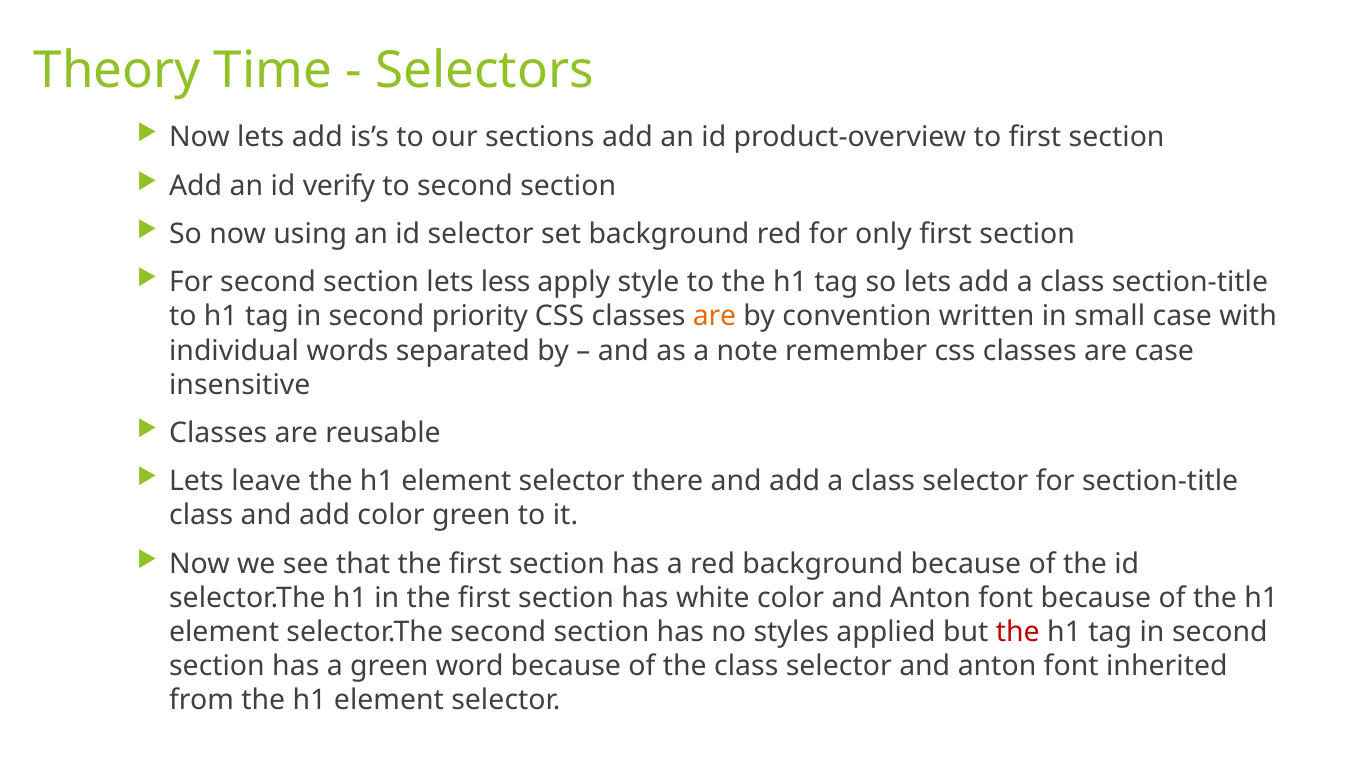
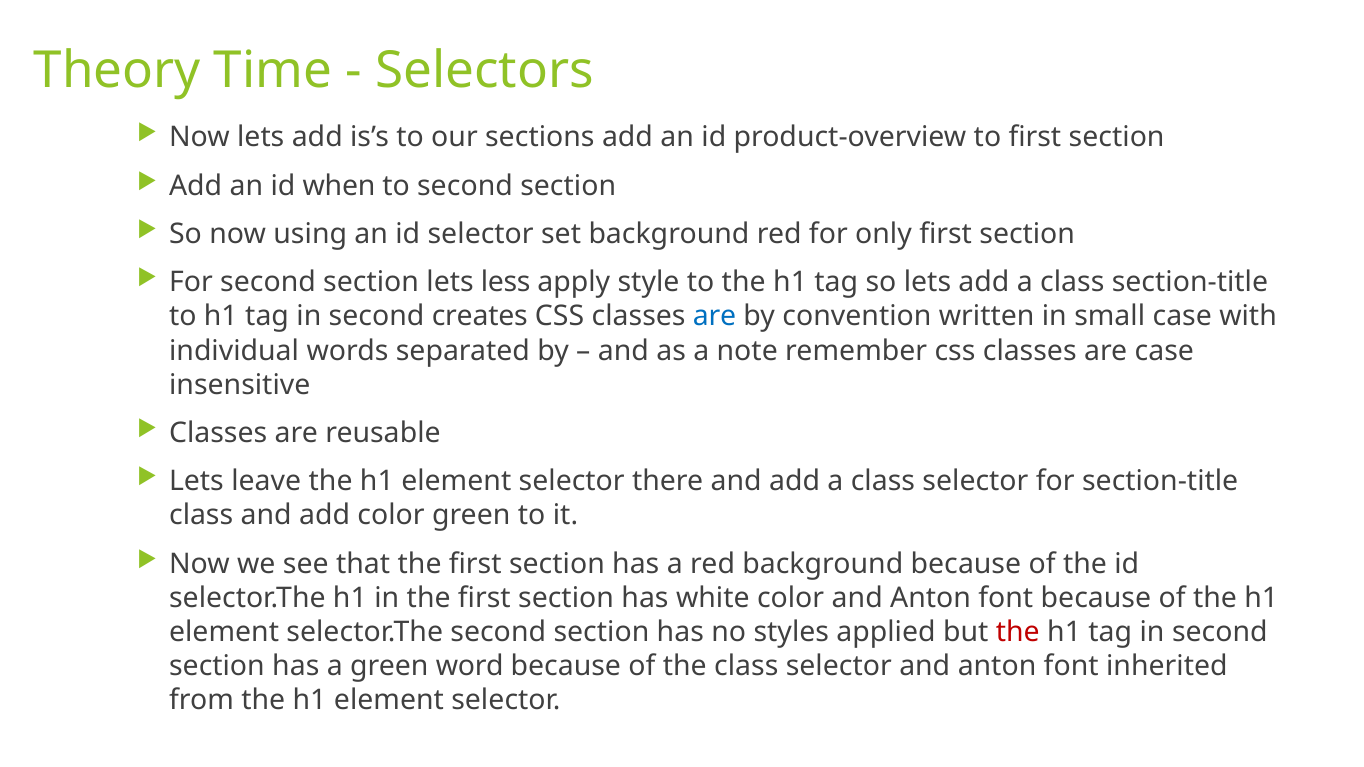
verify: verify -> when (339, 186)
priority: priority -> creates (480, 317)
are colour: orange -> blue (715, 317)
